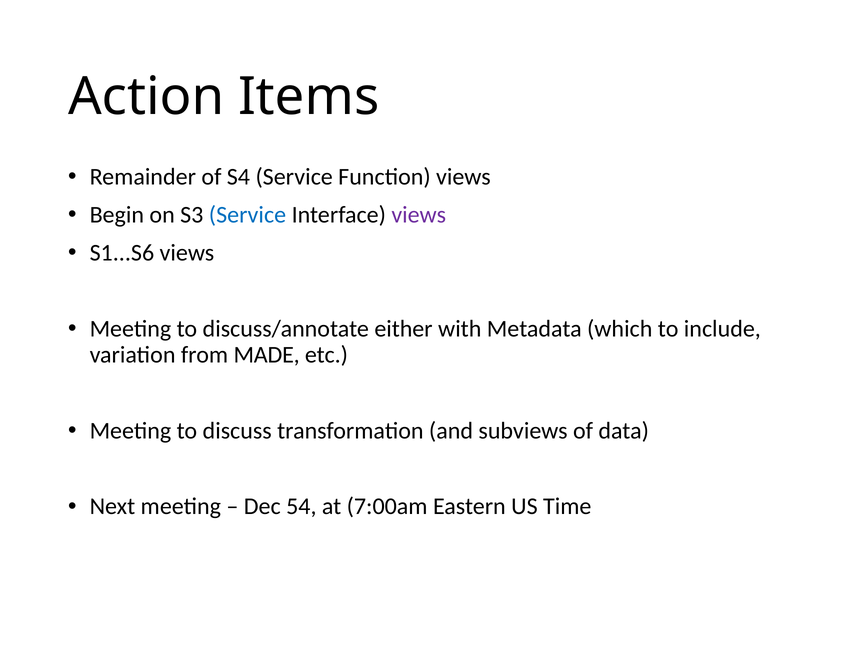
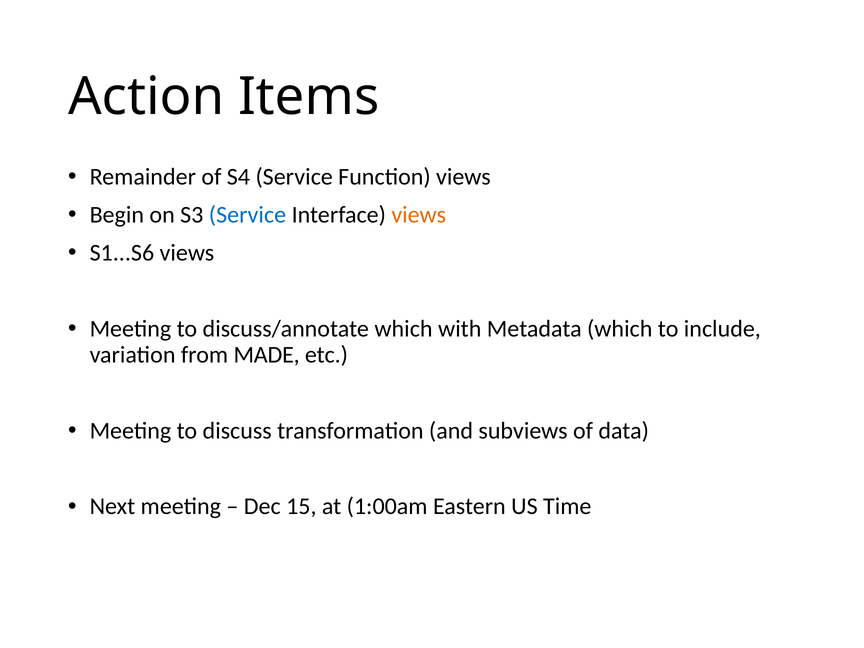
views colour: purple -> orange (419, 215)
discuss/annotate either: either -> which (403, 329)
54: 54 -> 15 (301, 507)
7:00am: 7:00am -> 1:00am (387, 507)
